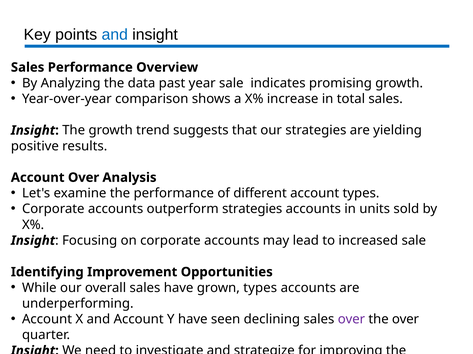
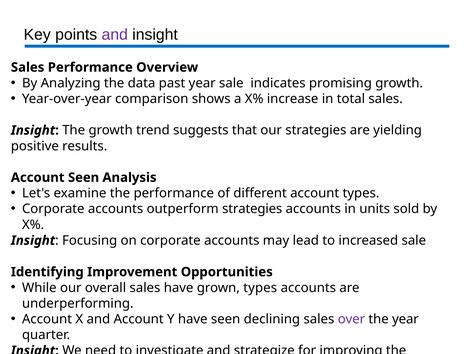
and colour: blue -> purple (115, 35)
Account Over: Over -> Seen (84, 178)
the over: over -> year (405, 320)
